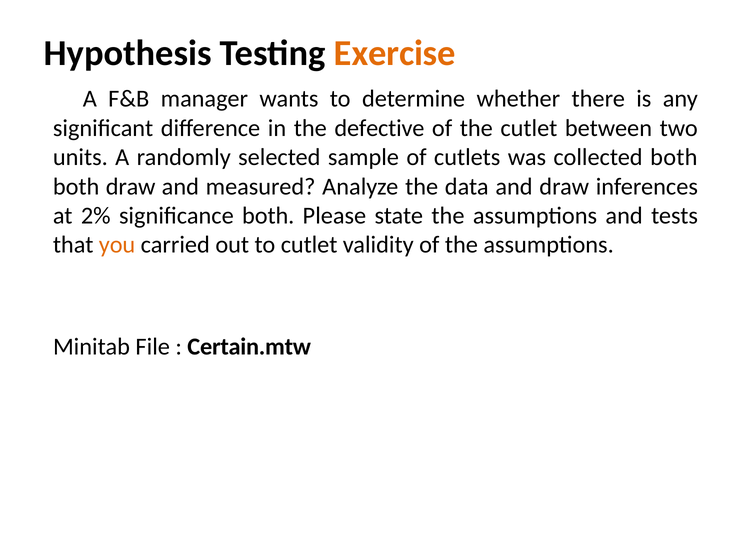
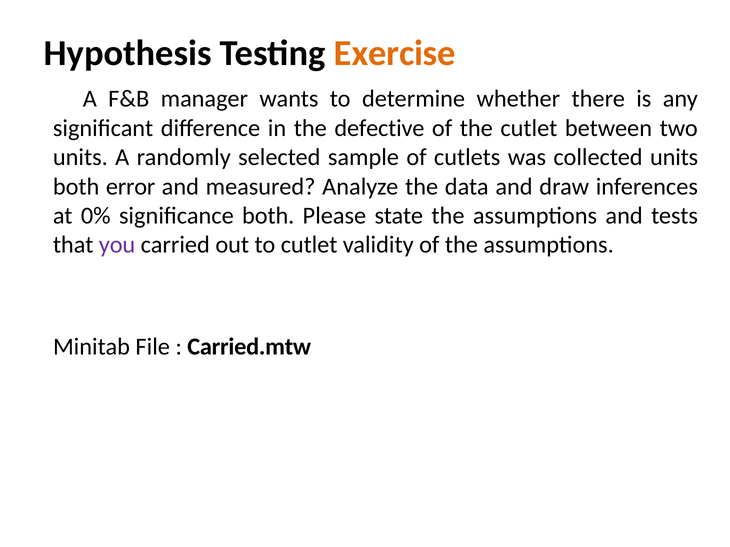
collected both: both -> units (674, 157)
both draw: draw -> error (131, 187)
2%: 2% -> 0% (96, 216)
you colour: orange -> purple (117, 245)
Certain.mtw: Certain.mtw -> Carried.mtw (249, 347)
